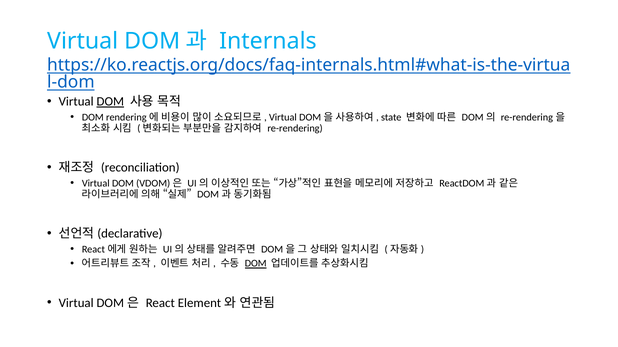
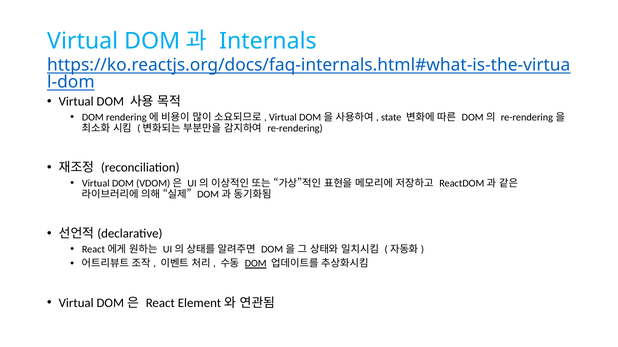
DOM underline: present -> none (110, 102)
